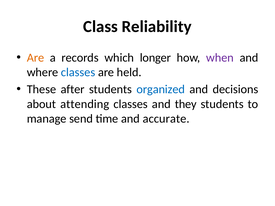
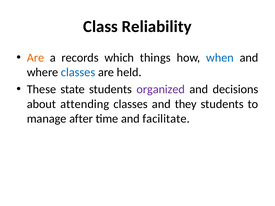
longer: longer -> things (155, 58)
when colour: purple -> blue (220, 58)
after: after -> state (73, 89)
organized colour: blue -> purple (161, 89)
send: send -> after (81, 119)
accurate: accurate -> facilitate (166, 119)
